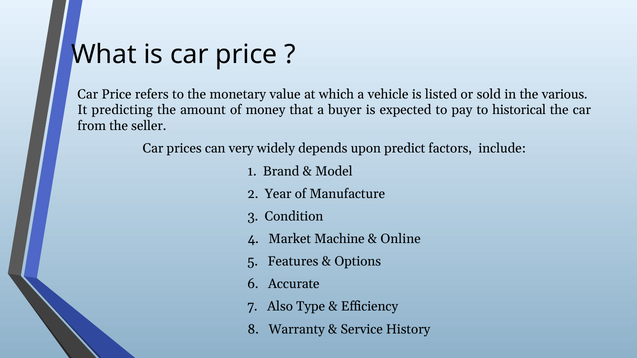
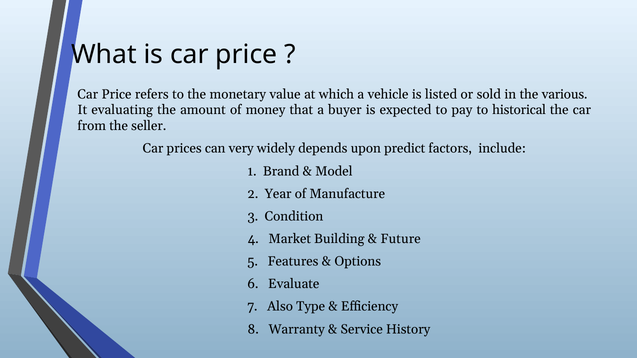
predicting: predicting -> evaluating (122, 110)
Machine: Machine -> Building (339, 239)
Online: Online -> Future (401, 239)
Accurate: Accurate -> Evaluate (294, 284)
